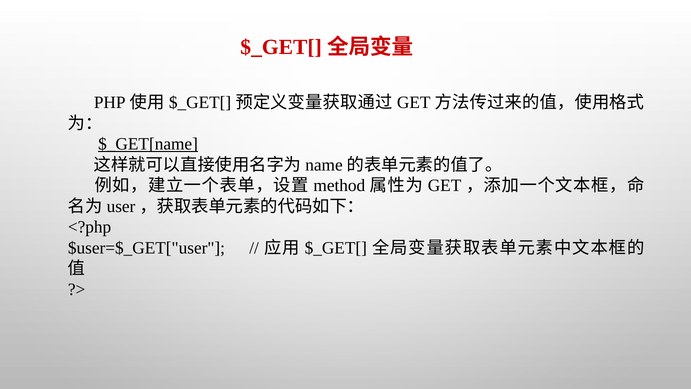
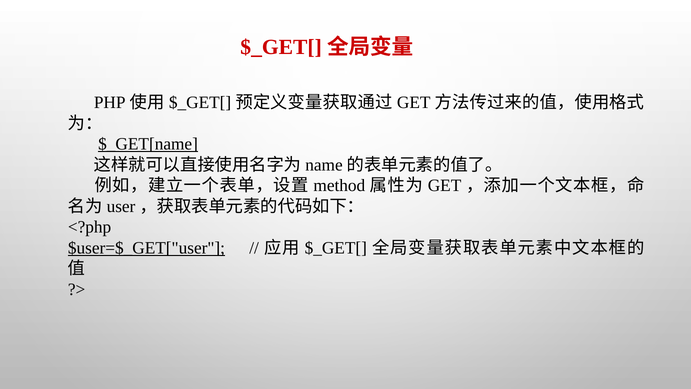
$user=$_GET["user underline: none -> present (146, 248)
